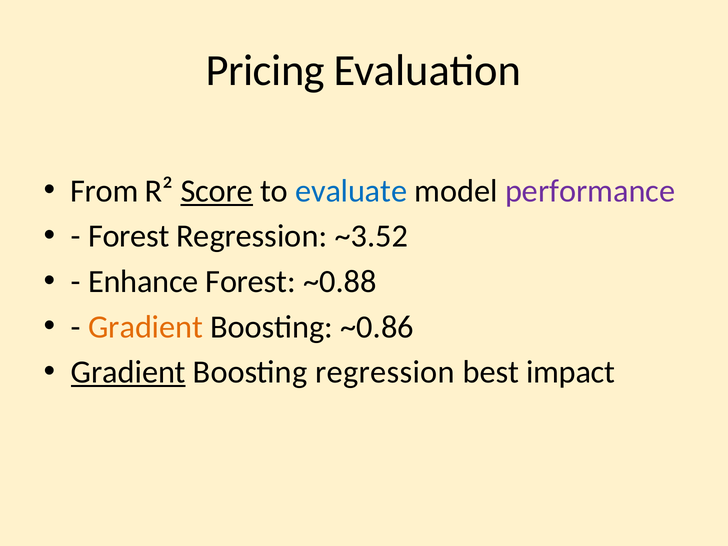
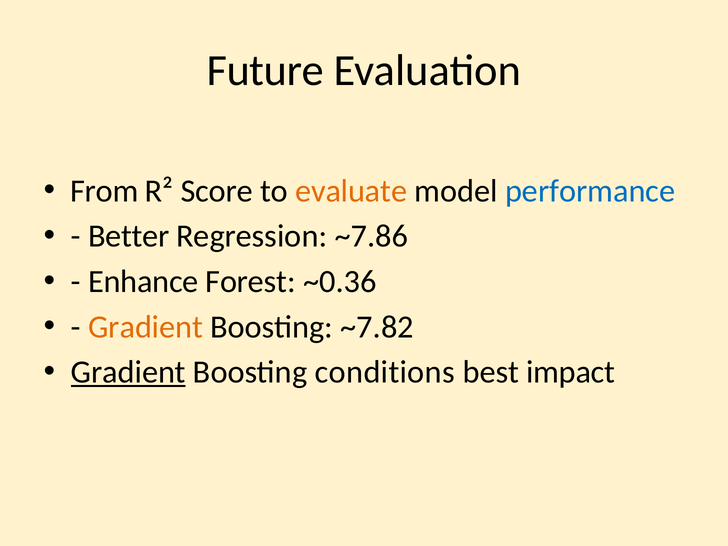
Pricing: Pricing -> Future (265, 70)
Score underline: present -> none (217, 191)
evaluate colour: blue -> orange (351, 191)
performance colour: purple -> blue (590, 191)
Forest: Forest -> Better (129, 236)
~3.52: ~3.52 -> ~7.86 (371, 236)
~0.88: ~0.88 -> ~0.36 (340, 282)
~0.86: ~0.86 -> ~7.82 (377, 327)
Boosting regression: regression -> conditions (385, 372)
